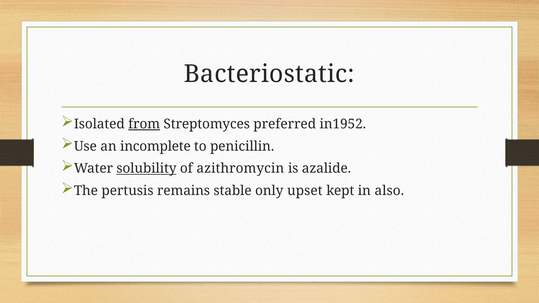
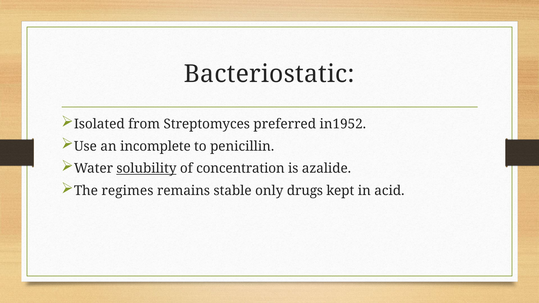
from underline: present -> none (144, 124)
azithromycin: azithromycin -> concentration (240, 169)
pertusis: pertusis -> regimes (127, 191)
upset: upset -> drugs (305, 191)
also: also -> acid (389, 191)
